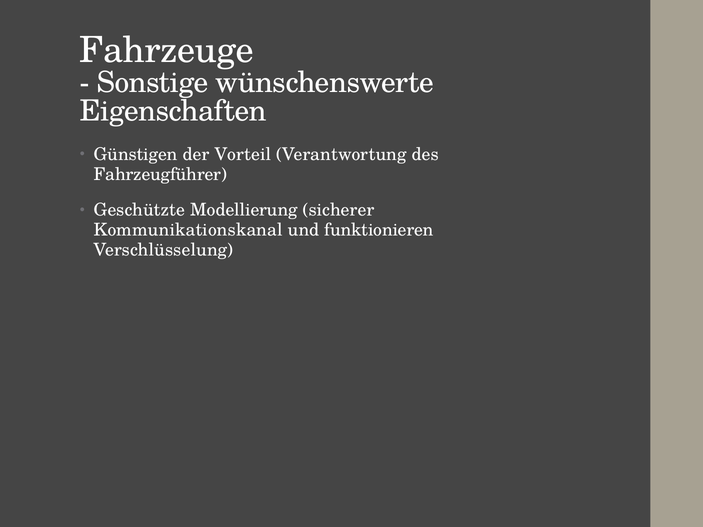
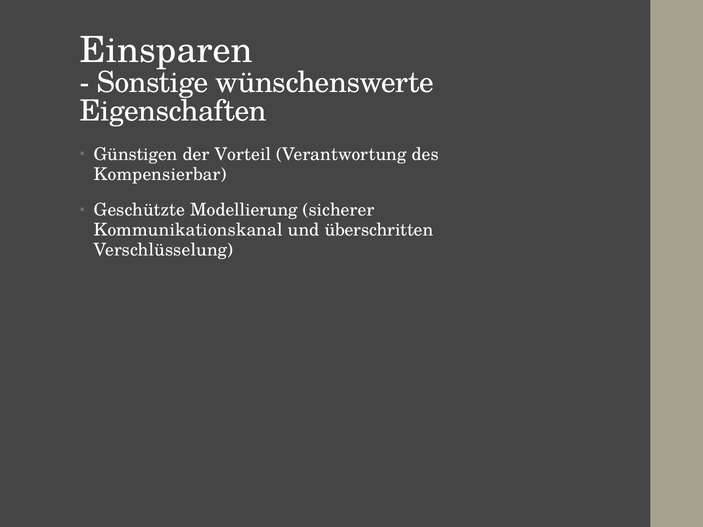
Fahrzeuge: Fahrzeuge -> Einsparen (166, 51)
Fahrzeugführer: Fahrzeugführer -> Kompensierbar (160, 174)
funktionieren: funktionieren -> überschritten (379, 230)
